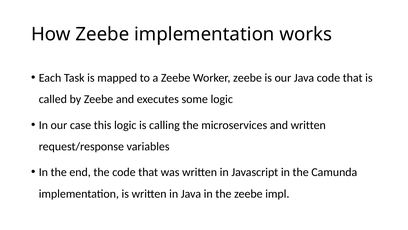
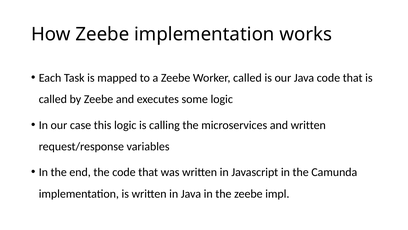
Worker zeebe: zeebe -> called (247, 78)
